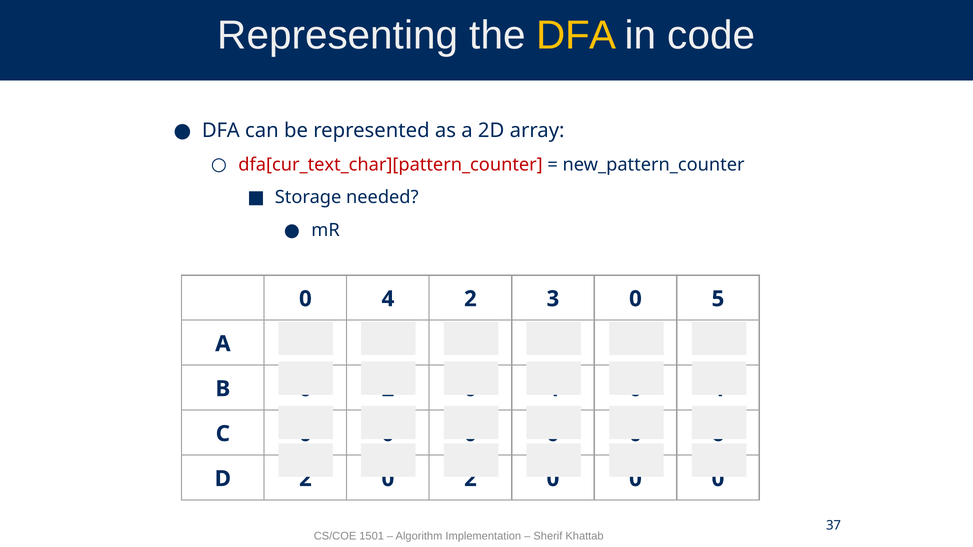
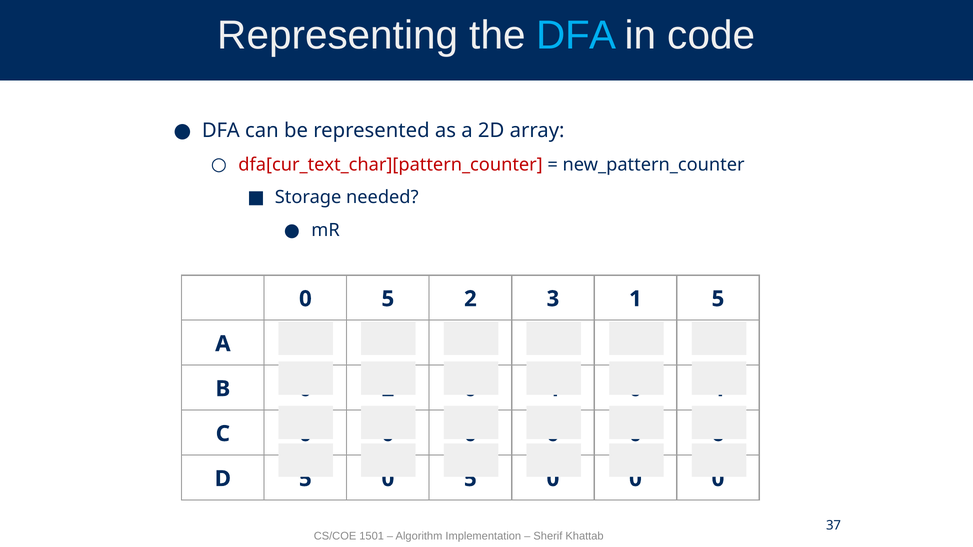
DFA colour: yellow -> light blue (576, 35)
4: 4 -> 5 (388, 299)
2 3 0: 0 -> 1 (635, 299)
D 2: 2 -> 5 (305, 479)
2: 2 -> 5 (470, 479)
